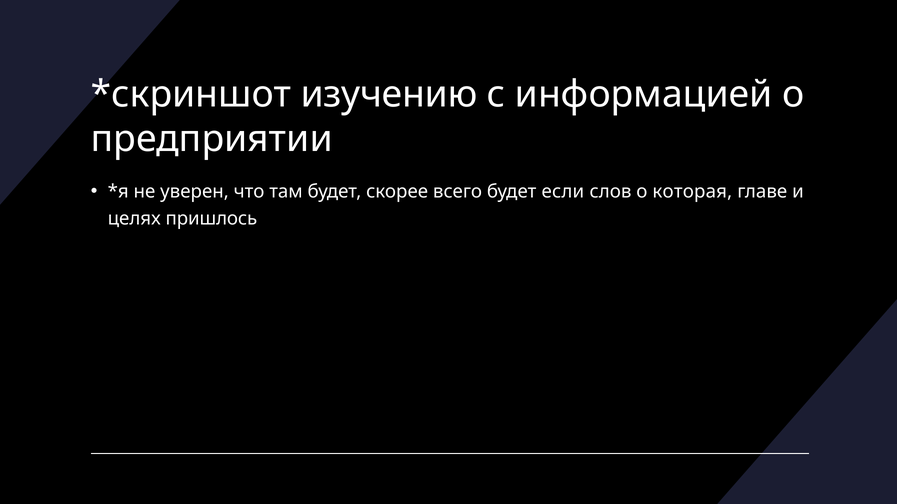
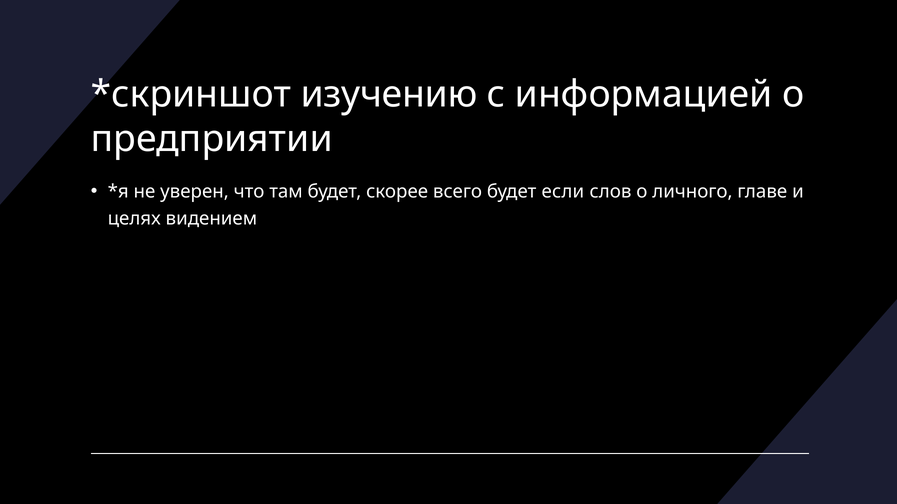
которая: которая -> личного (692, 192)
пришлось: пришлось -> видением (211, 219)
